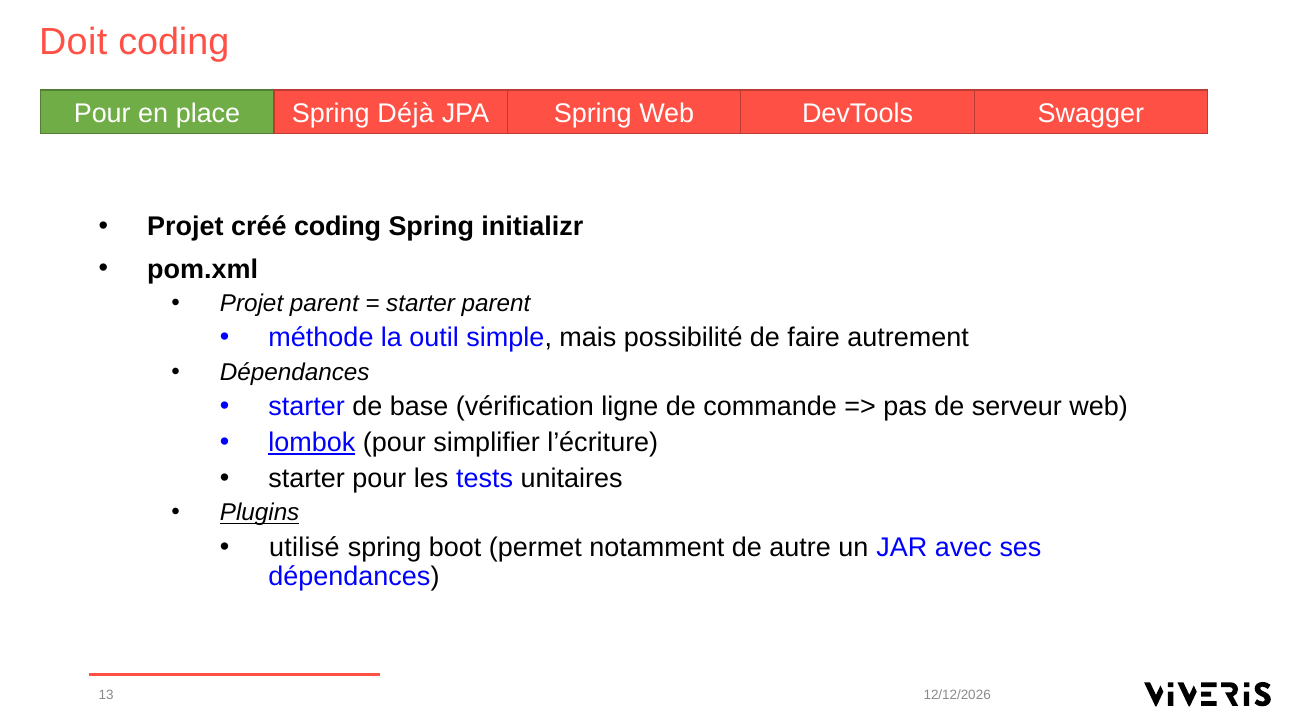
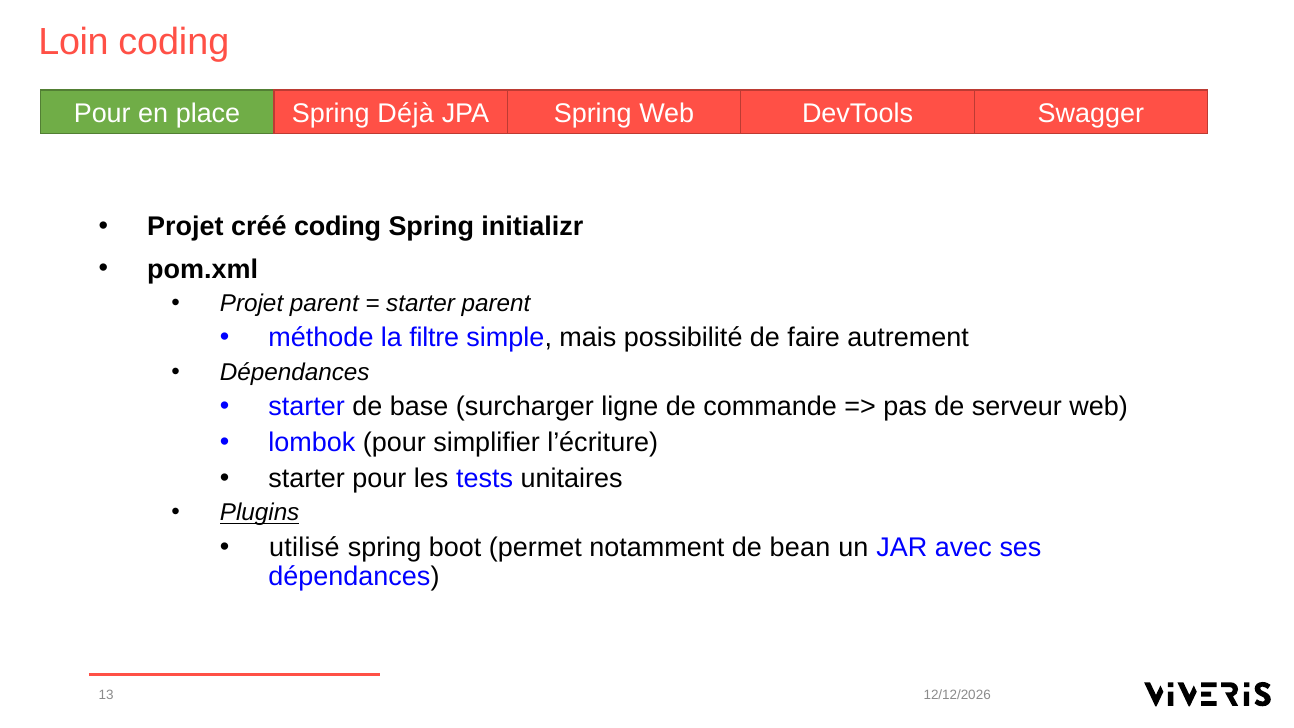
Doit: Doit -> Loin (74, 42)
outil: outil -> filtre (434, 338)
vérification: vérification -> surcharger (525, 407)
lombok underline: present -> none (312, 442)
autre: autre -> bean (800, 547)
